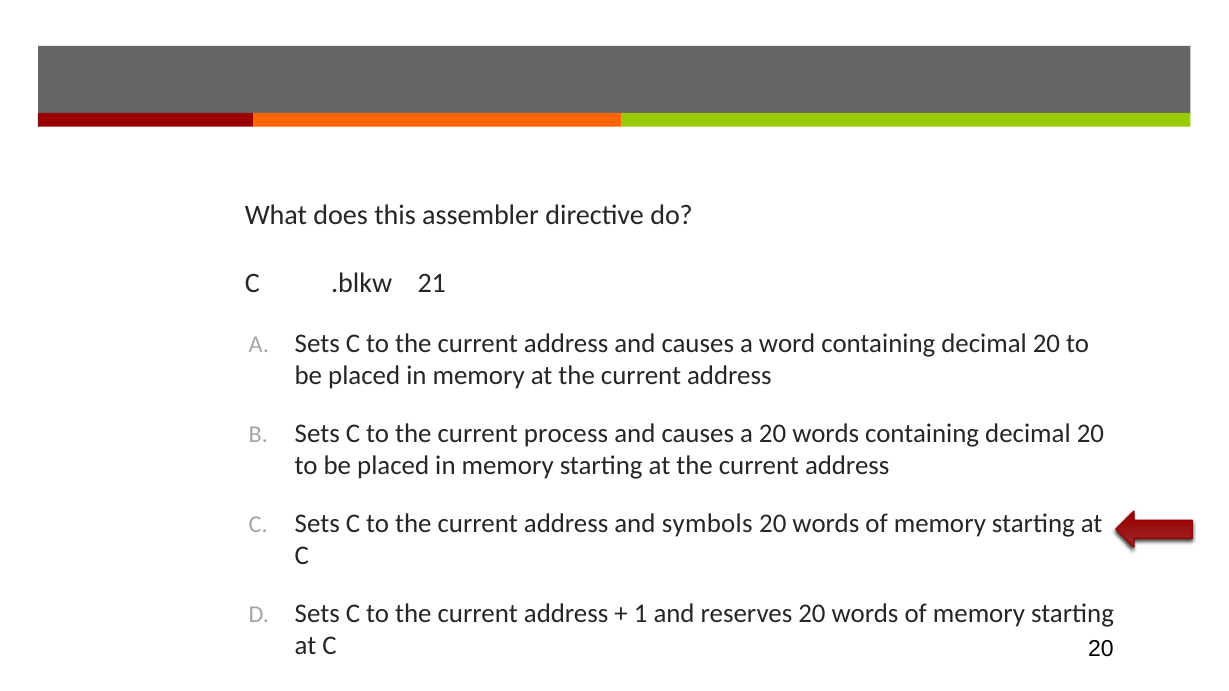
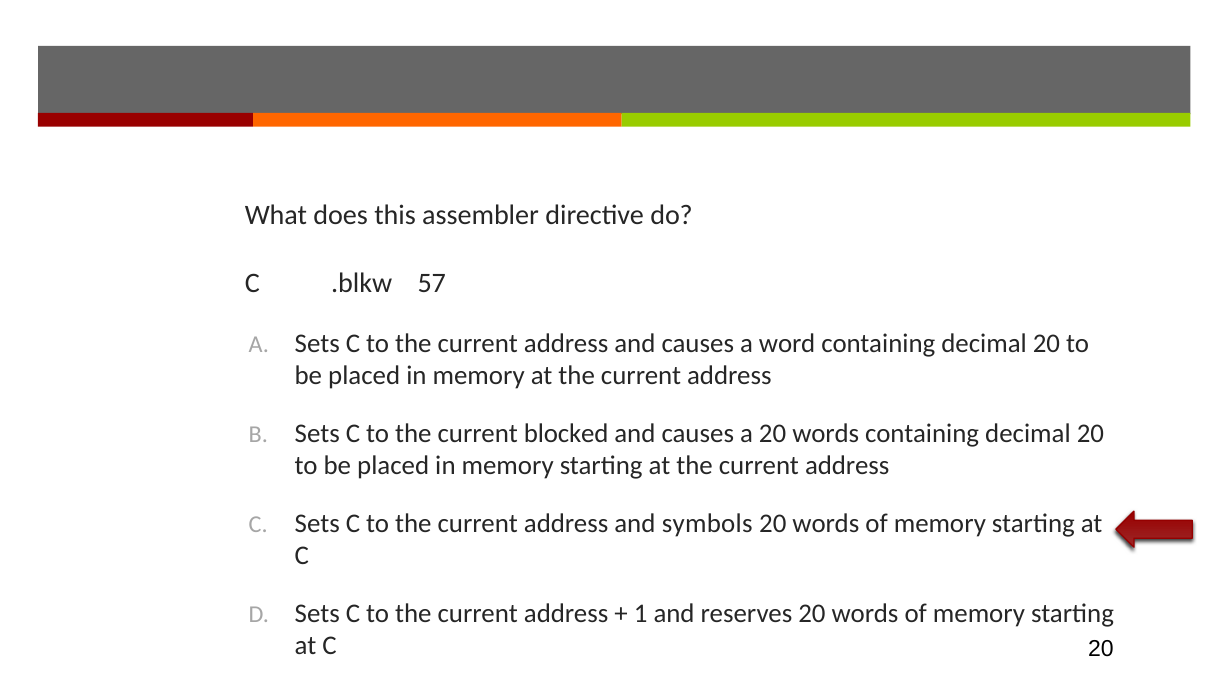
21: 21 -> 57 (432, 283)
process: process -> blocked (566, 433)
